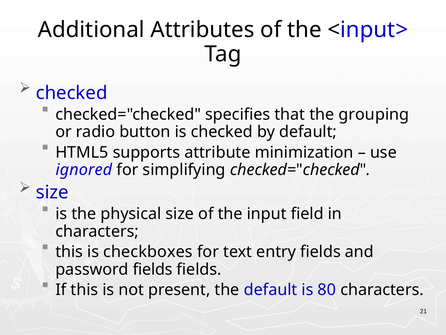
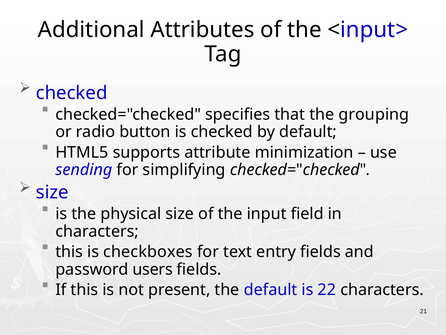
ignored: ignored -> sending (84, 170)
password fields: fields -> users (153, 269)
80: 80 -> 22 (327, 289)
